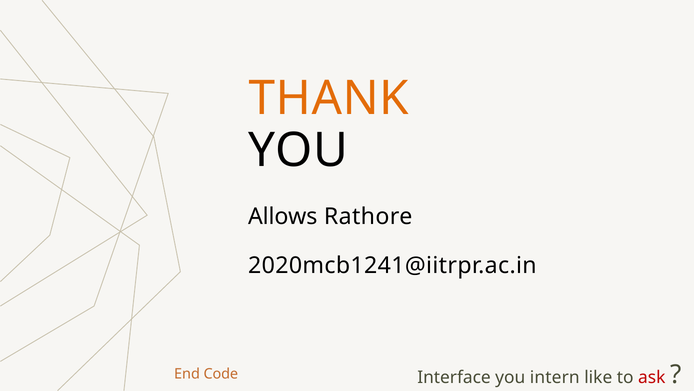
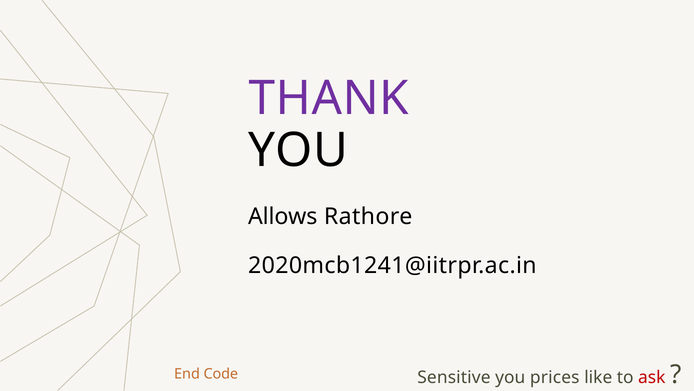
THANK colour: orange -> purple (329, 99)
Interface: Interface -> Sensitive (454, 377)
intern: intern -> prices (555, 377)
